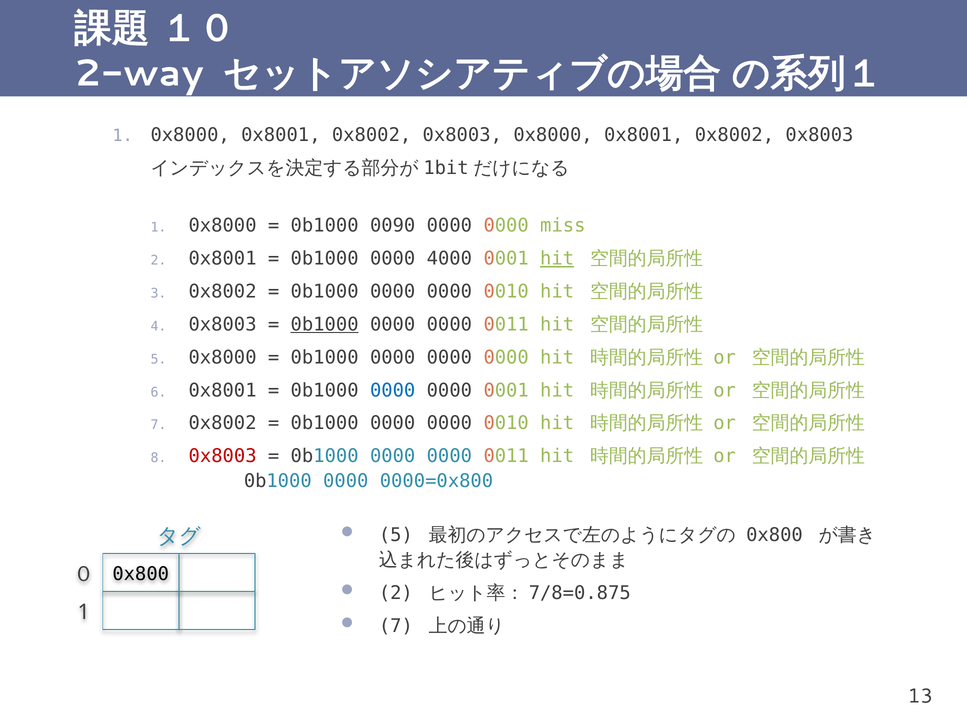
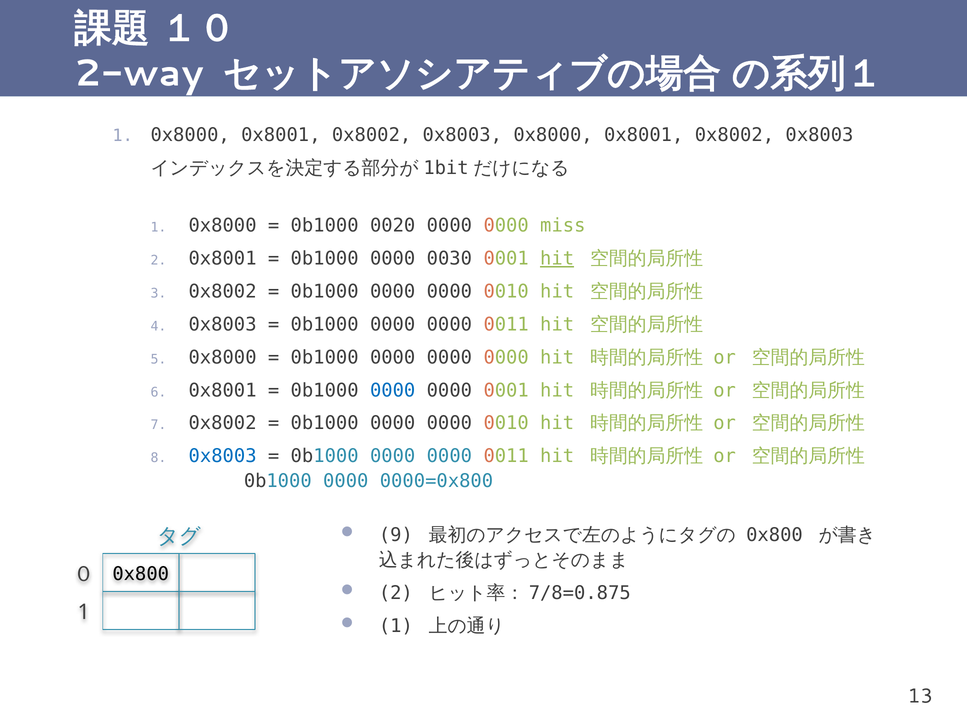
0090: 0090 -> 0020 (393, 225)
4000: 4000 -> 0030 (449, 258)
0b1000 underline: present -> none (325, 324)
0x8003 colour: red -> blue (223, 456)
5: 5 -> 9 (396, 535)
7: 7 -> 1 (396, 625)
